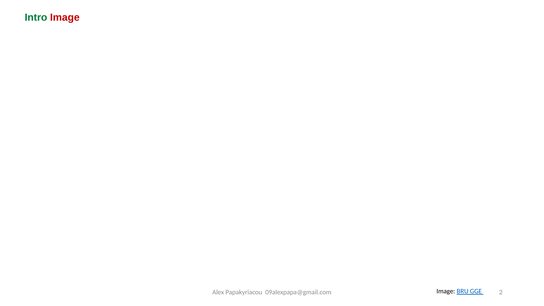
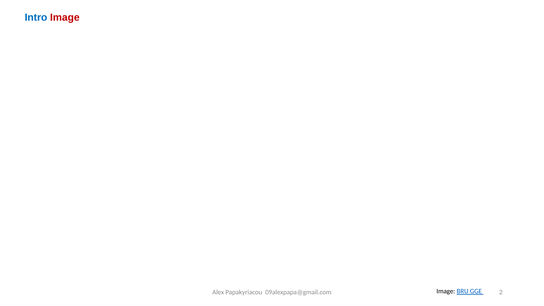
Intro colour: green -> blue (36, 17)
